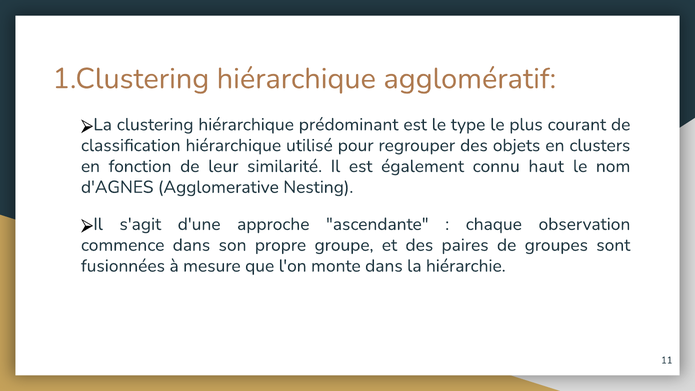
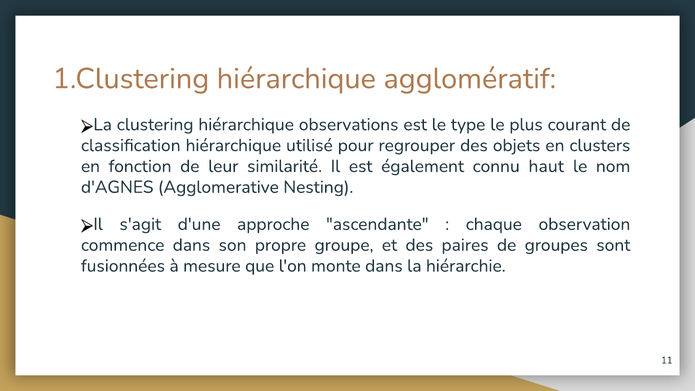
prédominant: prédominant -> observations (349, 125)
